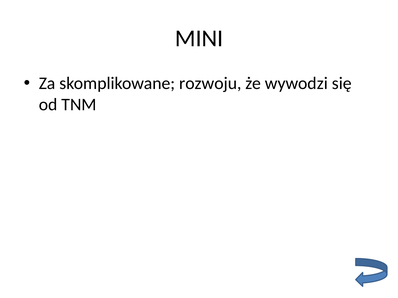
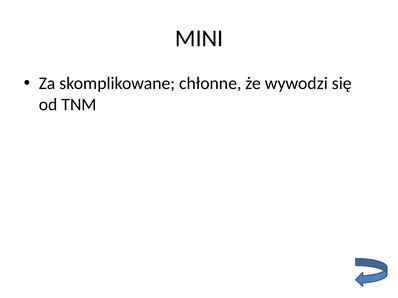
rozwoju: rozwoju -> chłonne (210, 83)
